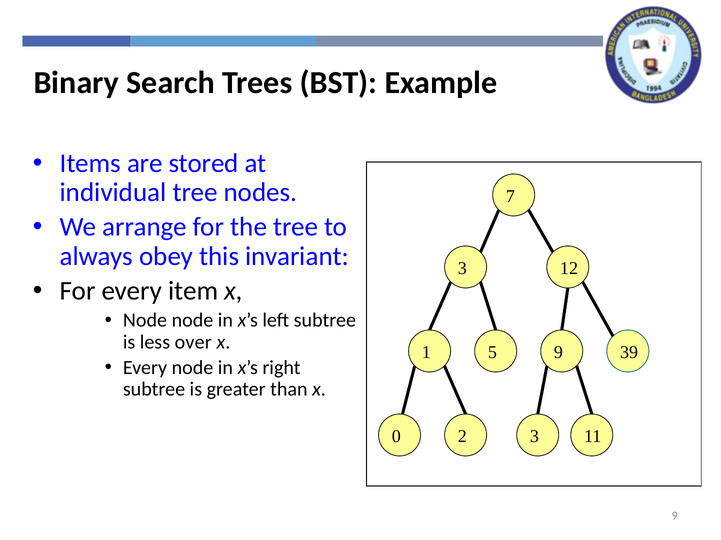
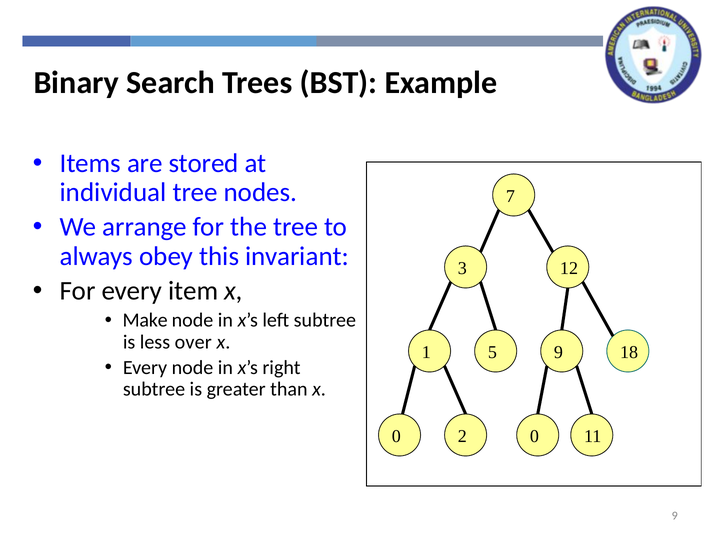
Node: Node -> Make (145, 321)
39: 39 -> 18 (629, 353)
2 3: 3 -> 0 (534, 437)
